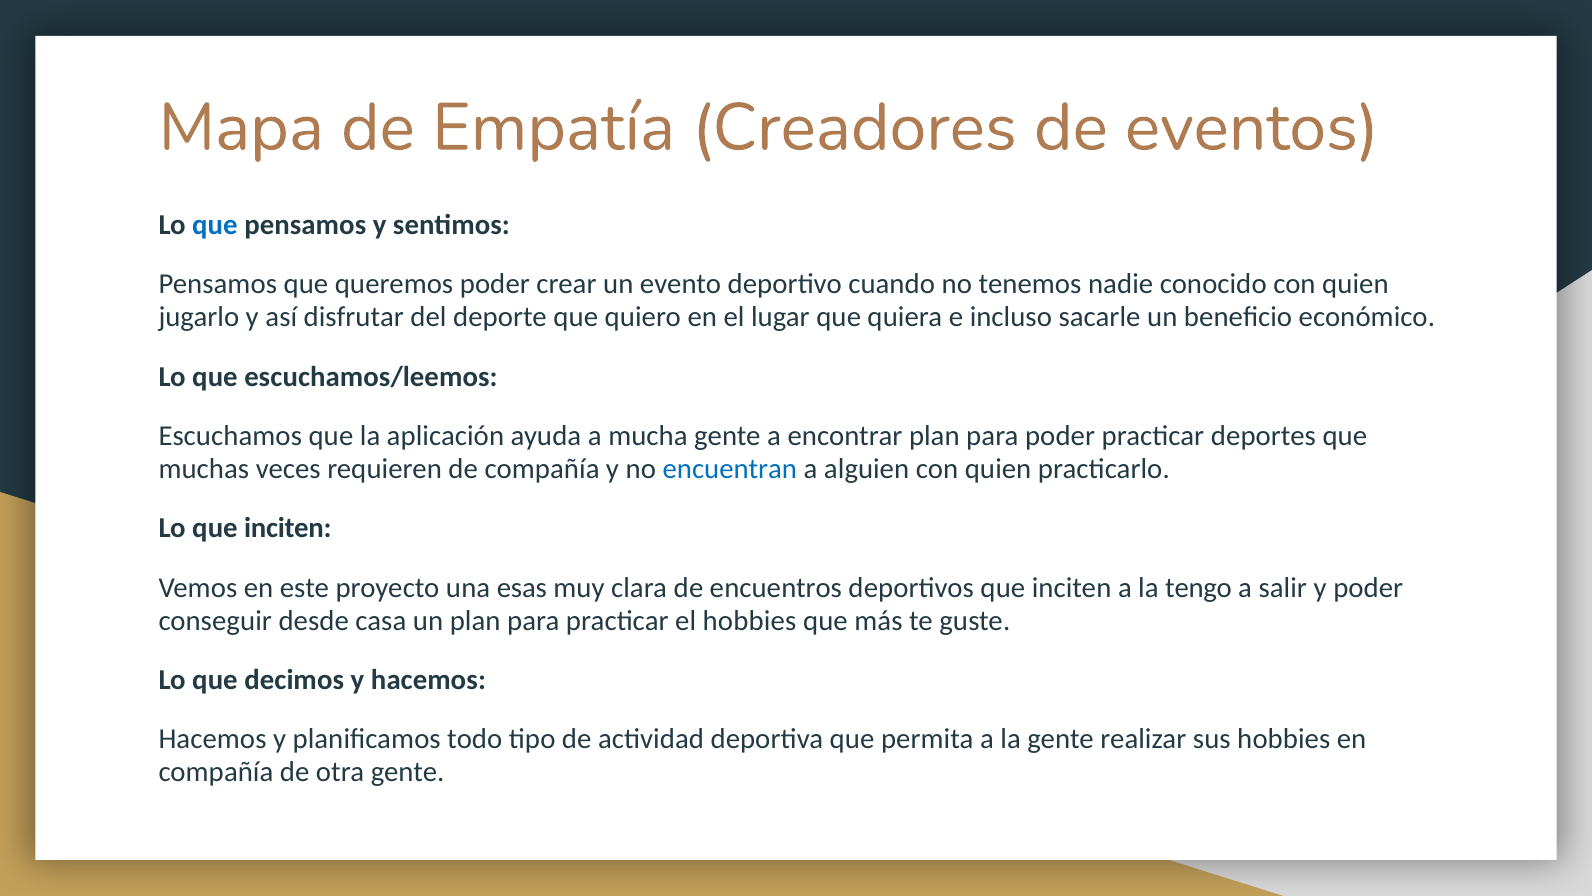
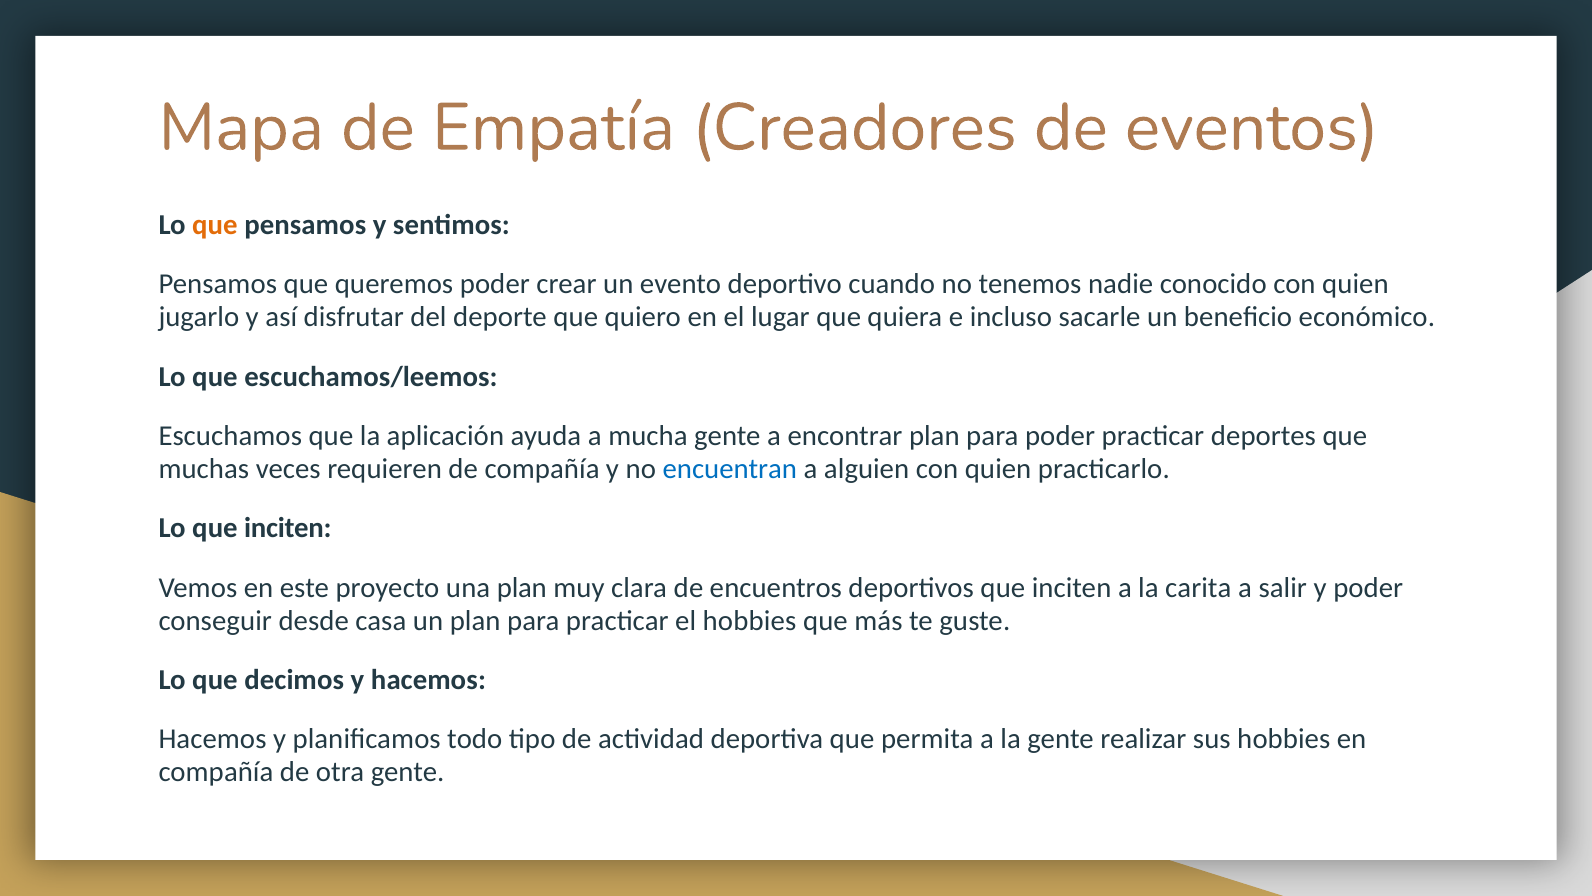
que colour: blue -> orange (215, 225)
una esas: esas -> plan (522, 587)
tengo: tengo -> carita (1198, 587)
